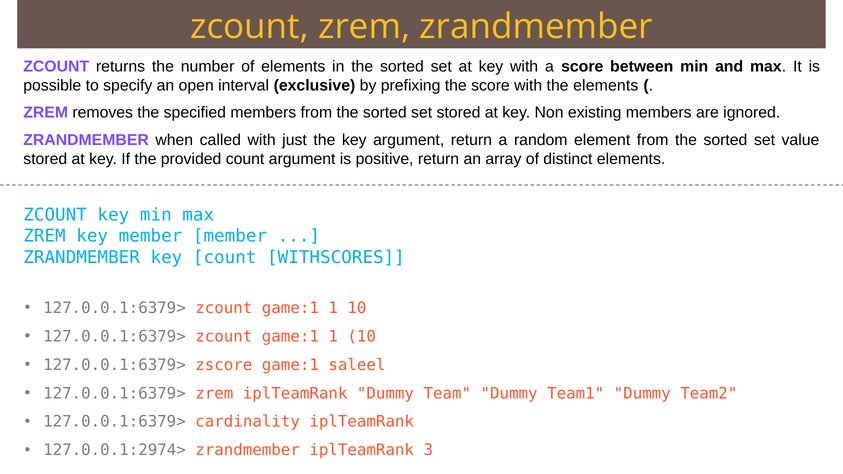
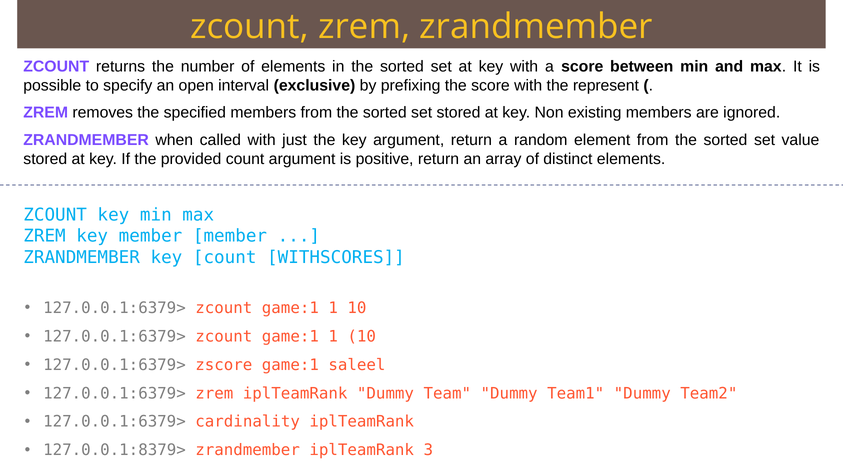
the elements: elements -> represent (606, 85)
127.0.0.1:2974>: 127.0.0.1:2974> -> 127.0.0.1:8379> (114, 450)
